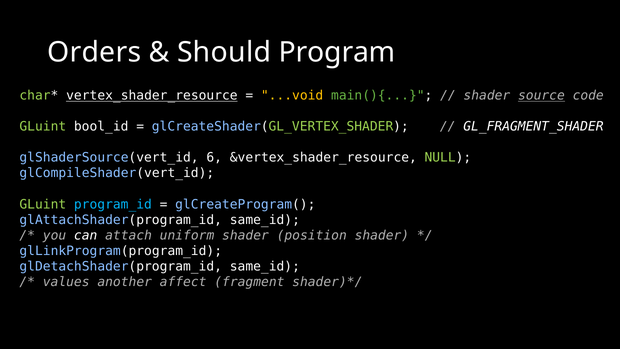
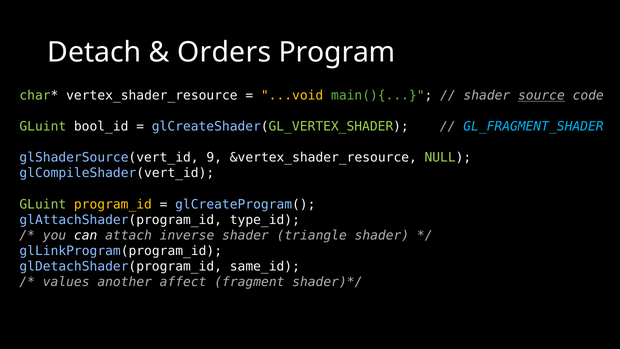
Orders: Orders -> Detach (94, 52)
Should: Should -> Orders (224, 52)
vertex_shader_resource underline: present -> none (152, 96)
GL_FRAGMENT_SHADER colour: white -> light blue (533, 127)
6: 6 -> 9 (214, 158)
program_id colour: light blue -> yellow (113, 204)
glAttachShader(program_id same_id: same_id -> type_id (265, 220)
uniform: uniform -> inverse (187, 235)
position: position -> triangle (312, 235)
